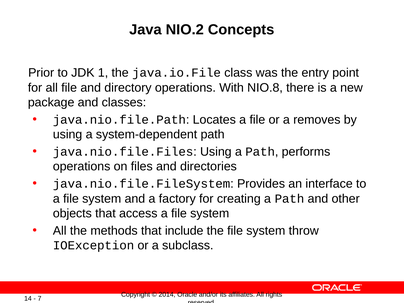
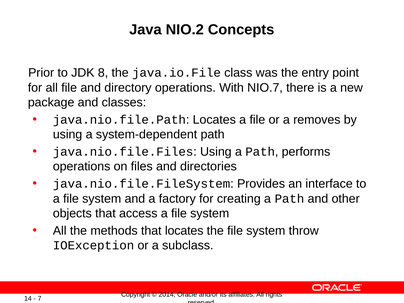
1: 1 -> 8 (103, 73)
NIO.8: NIO.8 -> NIO.7 (265, 88)
that include: include -> locates (184, 231)
